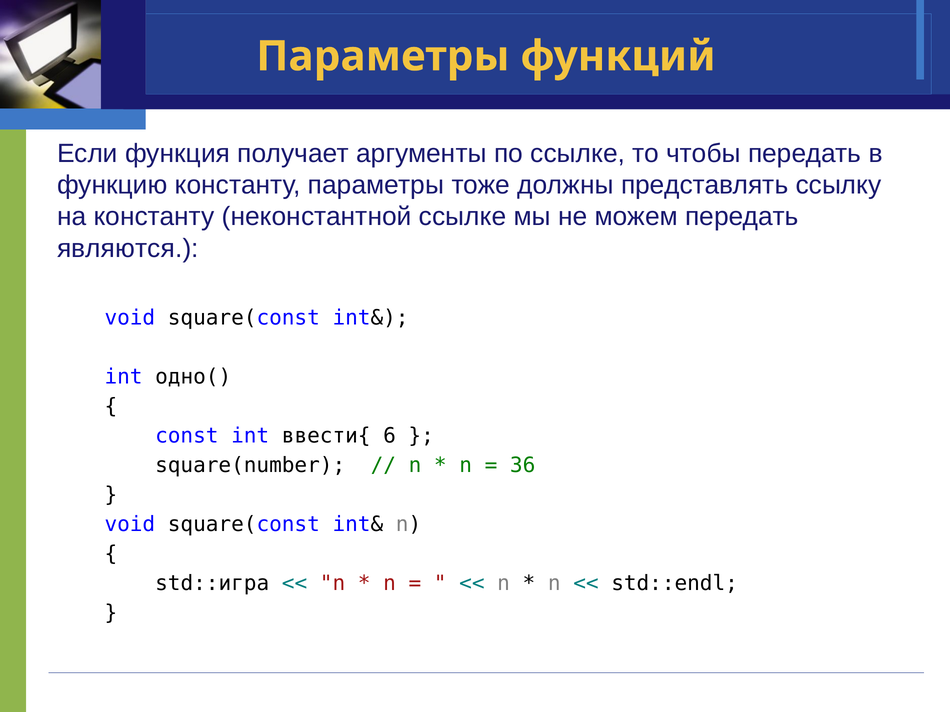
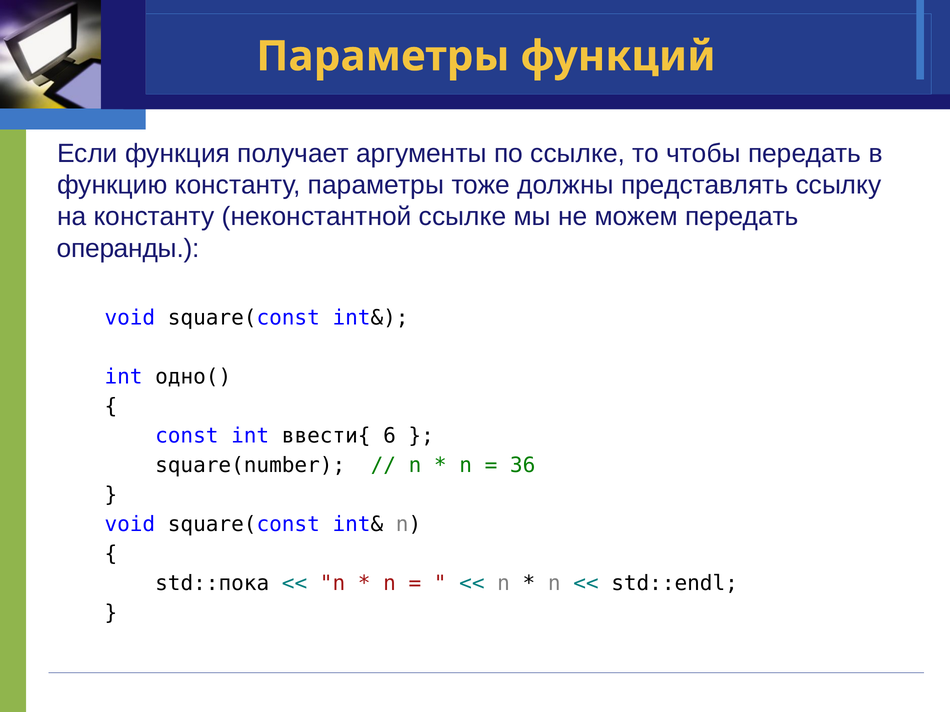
являются: являются -> операнды (128, 249)
std::игра: std::игра -> std::пока (212, 584)
